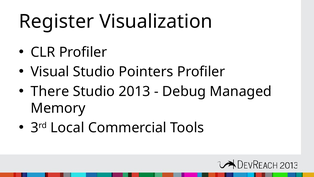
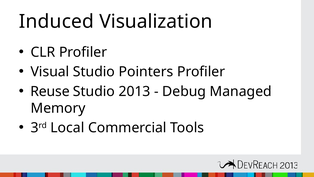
Register: Register -> Induced (56, 21)
There: There -> Reuse (50, 91)
